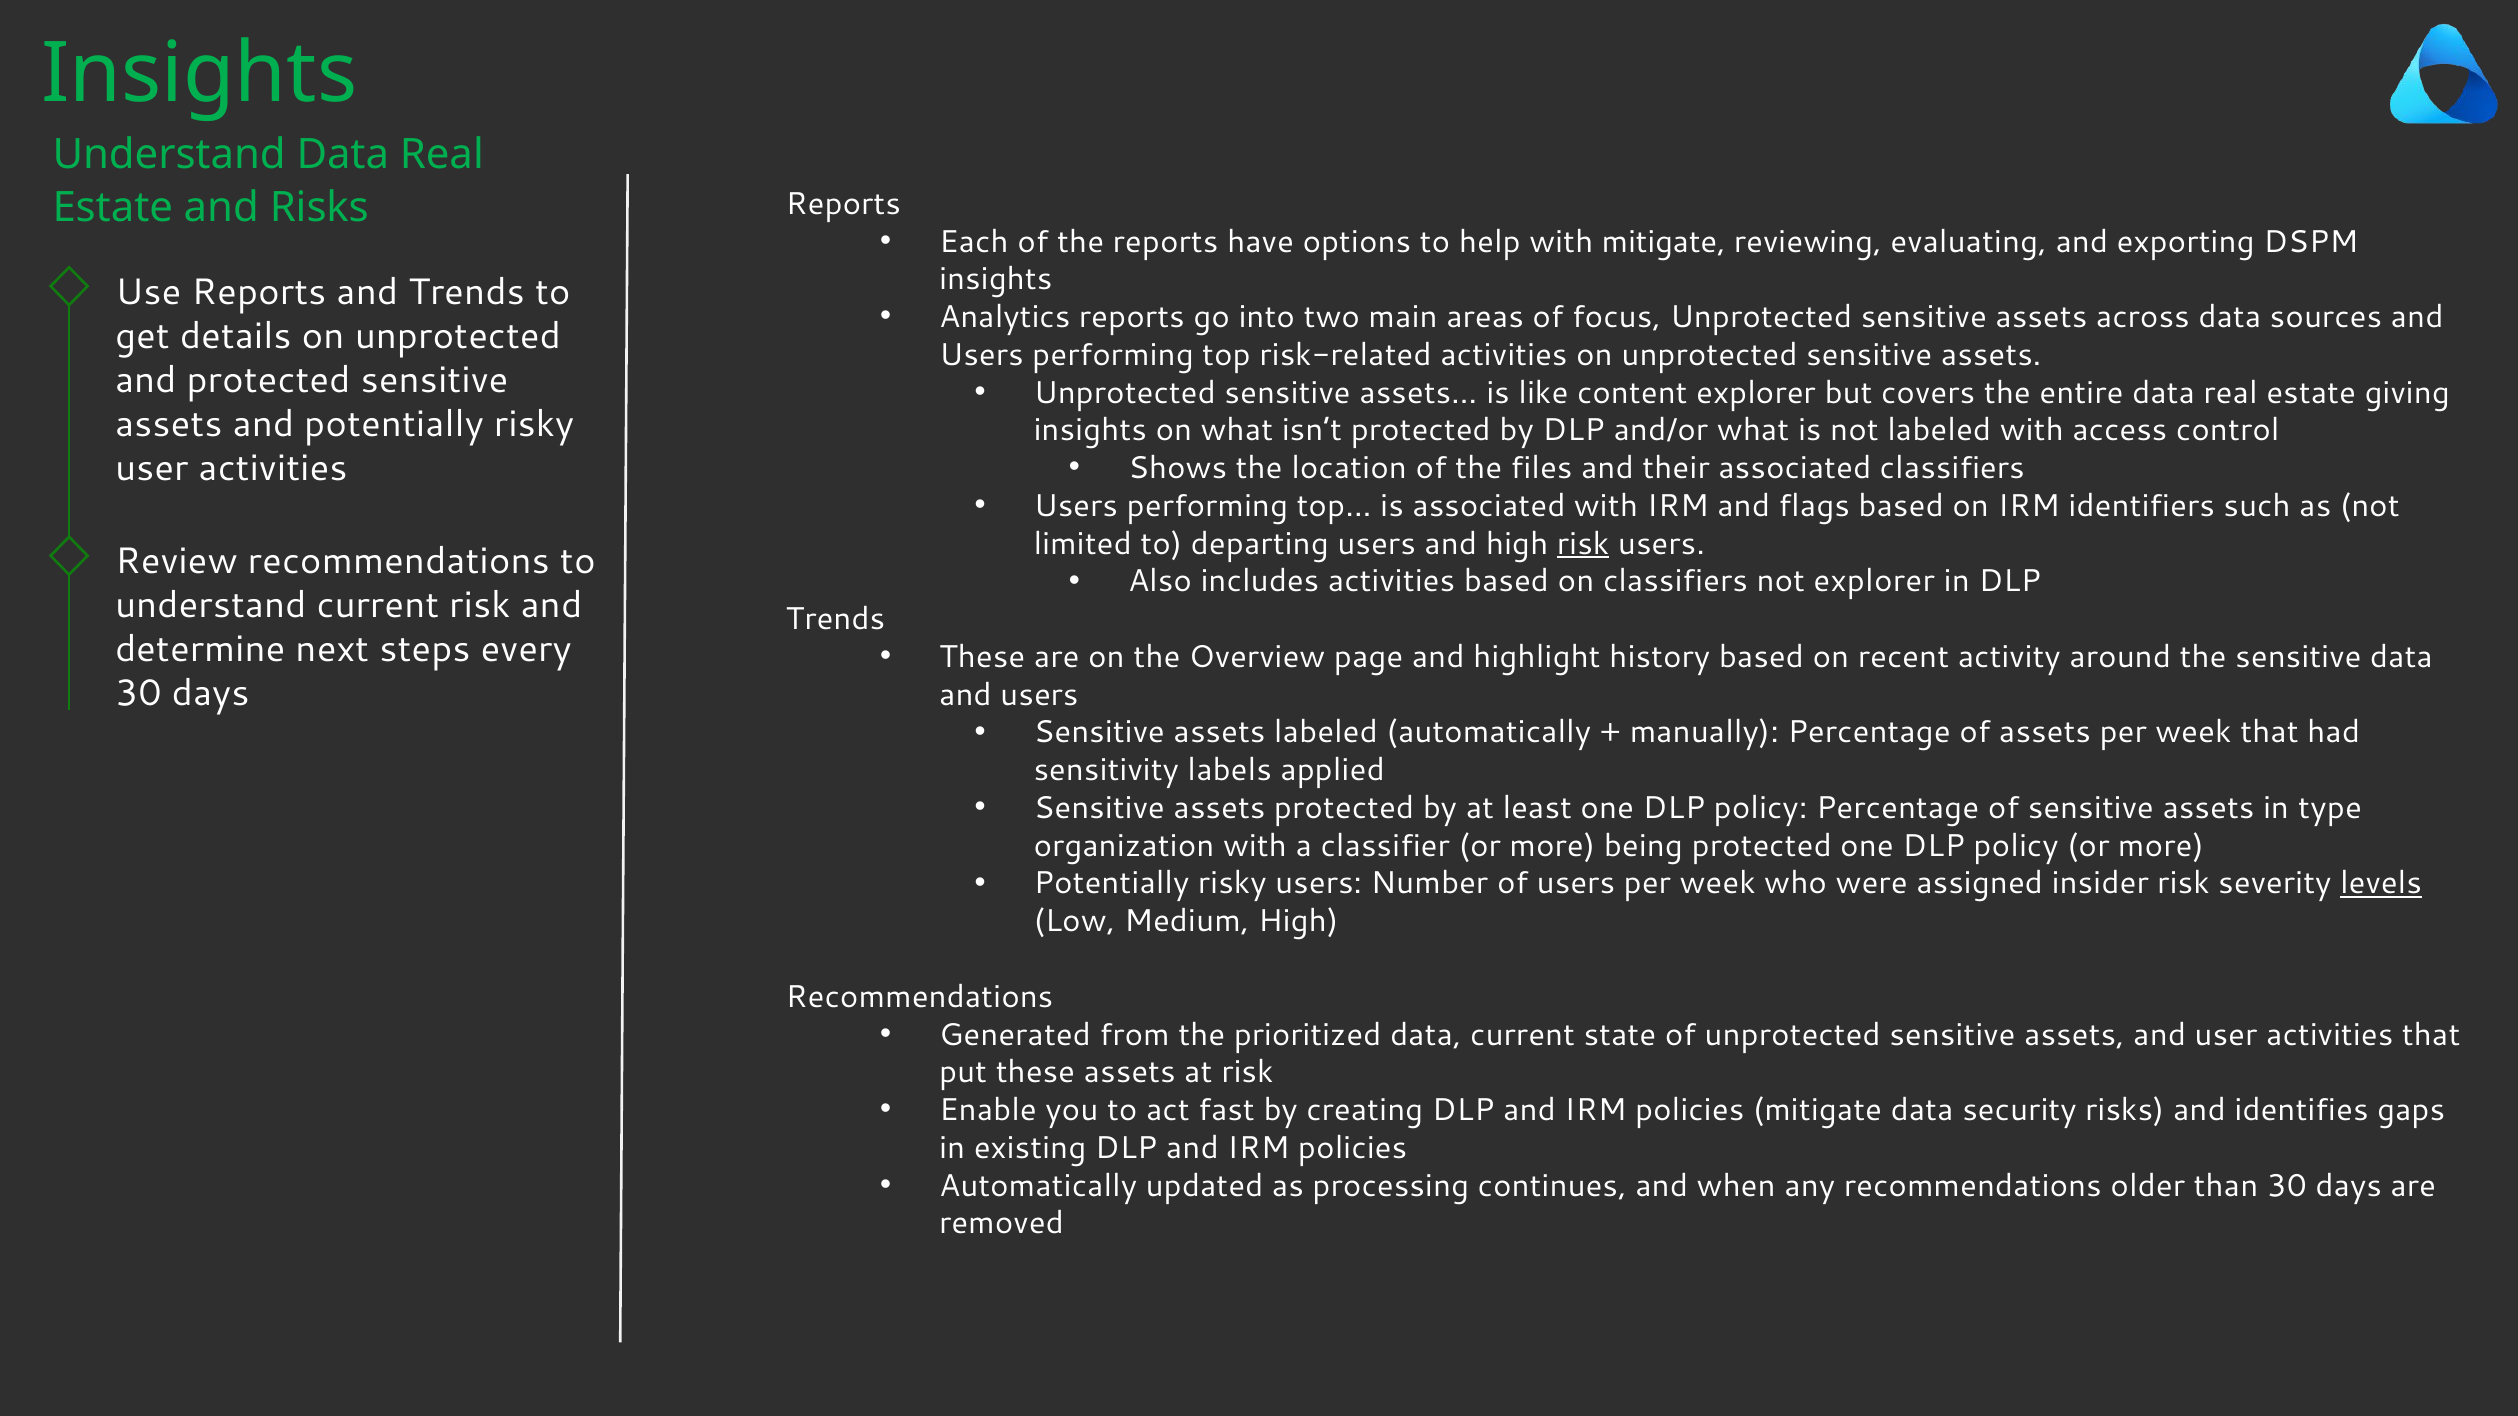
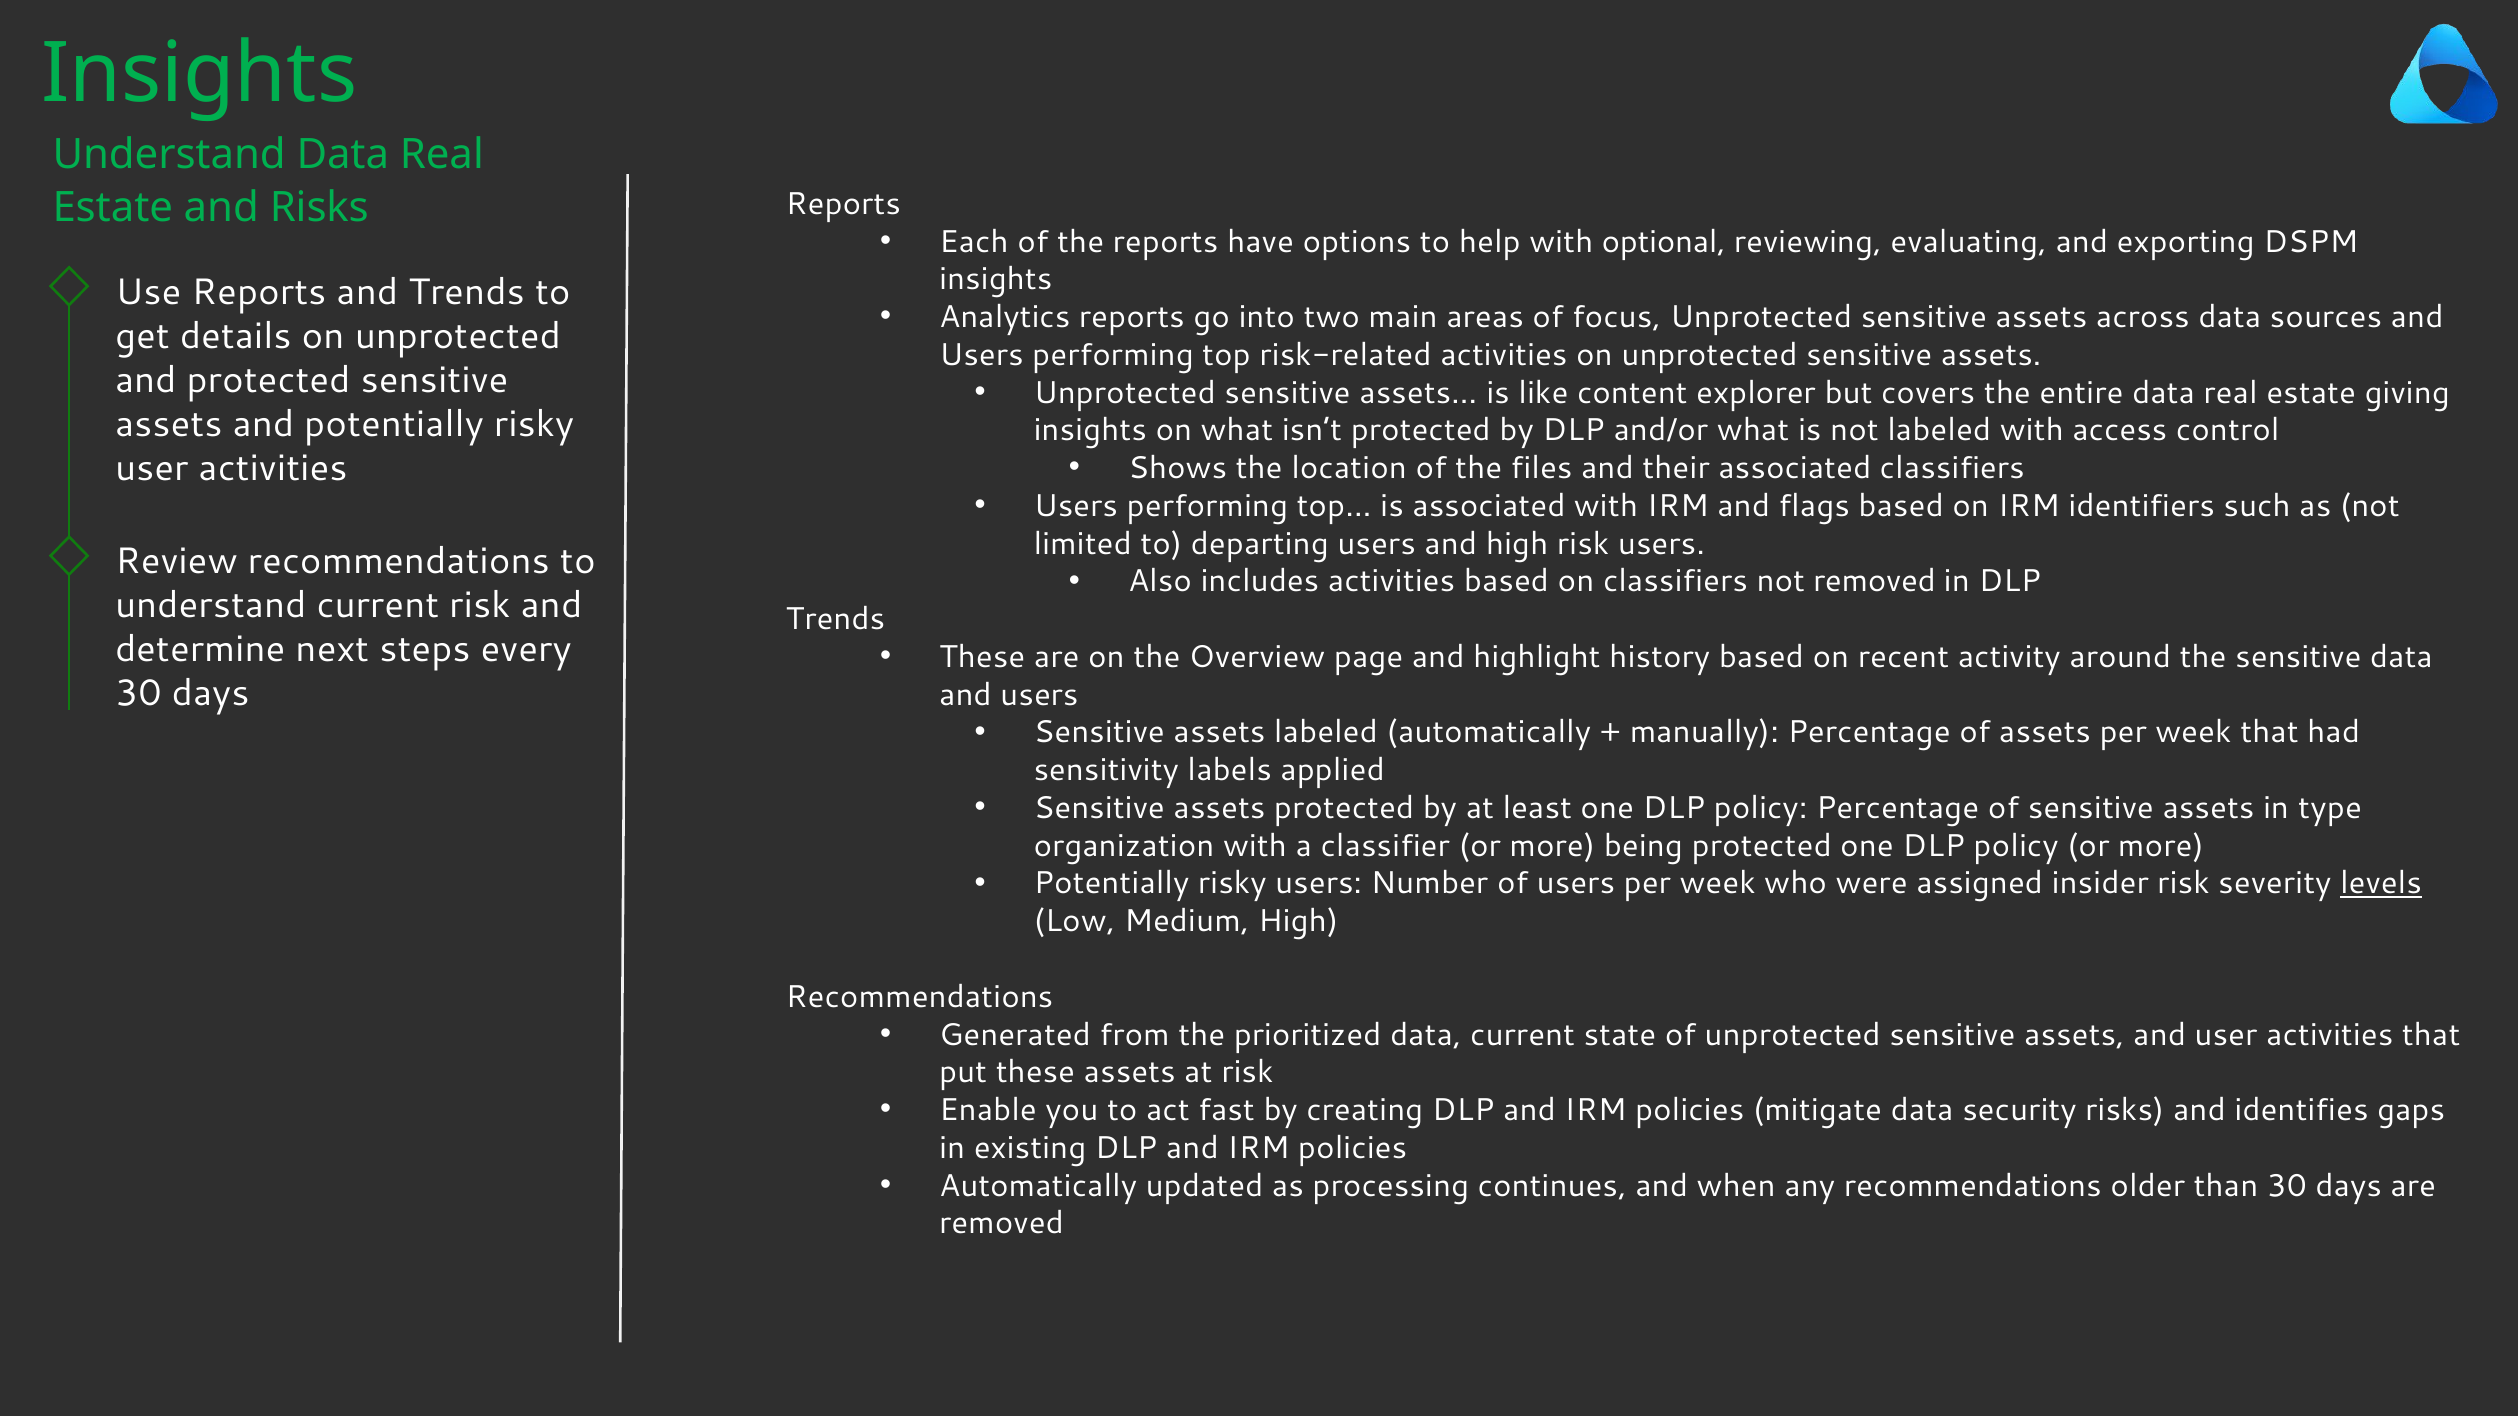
with mitigate: mitigate -> optional (1664, 242)
risk underline: present -> none (1583, 544)
not explorer: explorer -> removed (1874, 582)
